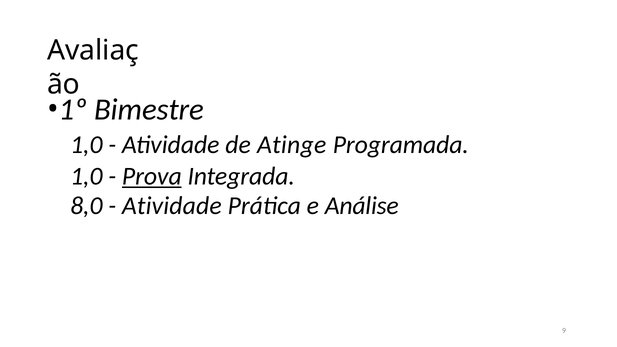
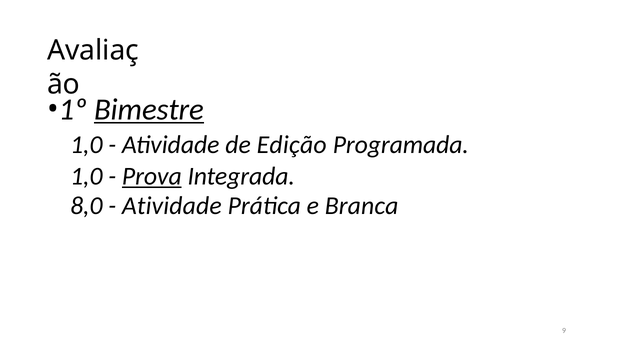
Bimestre underline: none -> present (149, 110)
Atinge: Atinge -> Edição (292, 145)
Análise: Análise -> Branca (362, 206)
